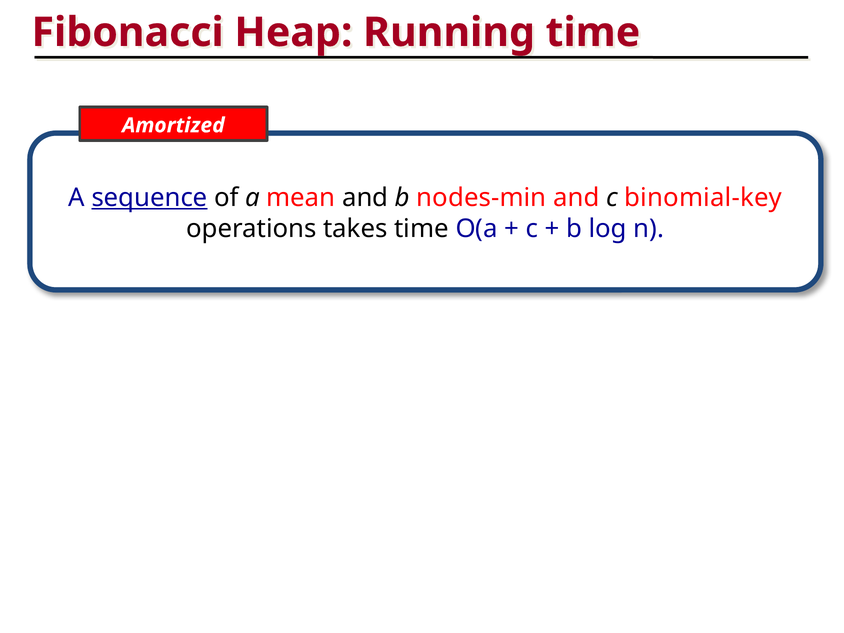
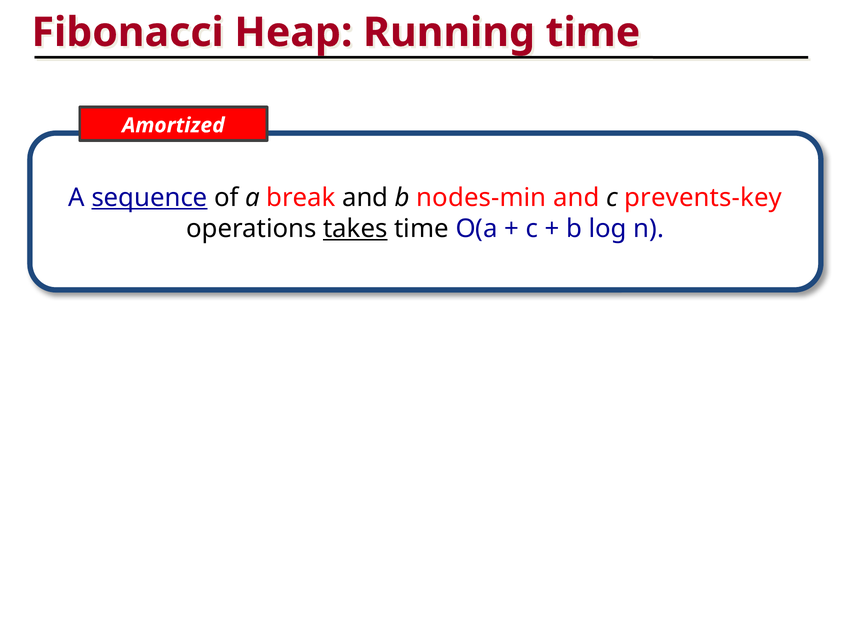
mean: mean -> break (301, 198)
binomial-key: binomial-key -> prevents-key (703, 198)
takes underline: none -> present (355, 229)
